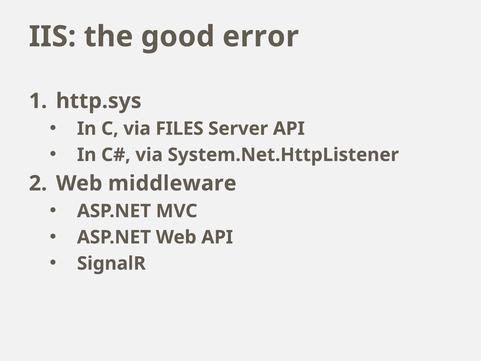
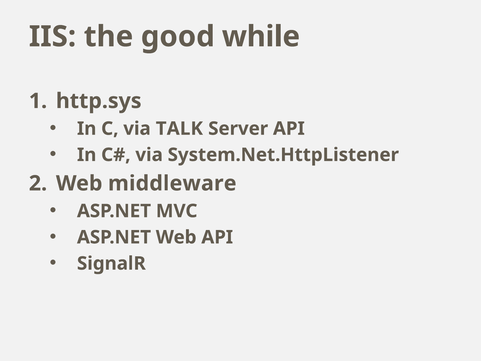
error: error -> while (261, 37)
FILES: FILES -> TALK (179, 129)
